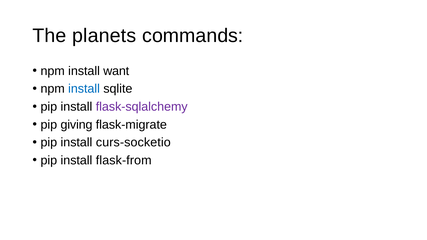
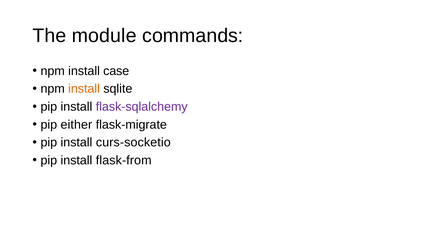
planets: planets -> module (104, 36)
want: want -> case (116, 71)
install colour: blue -> orange (84, 89)
giving: giving -> either (76, 125)
